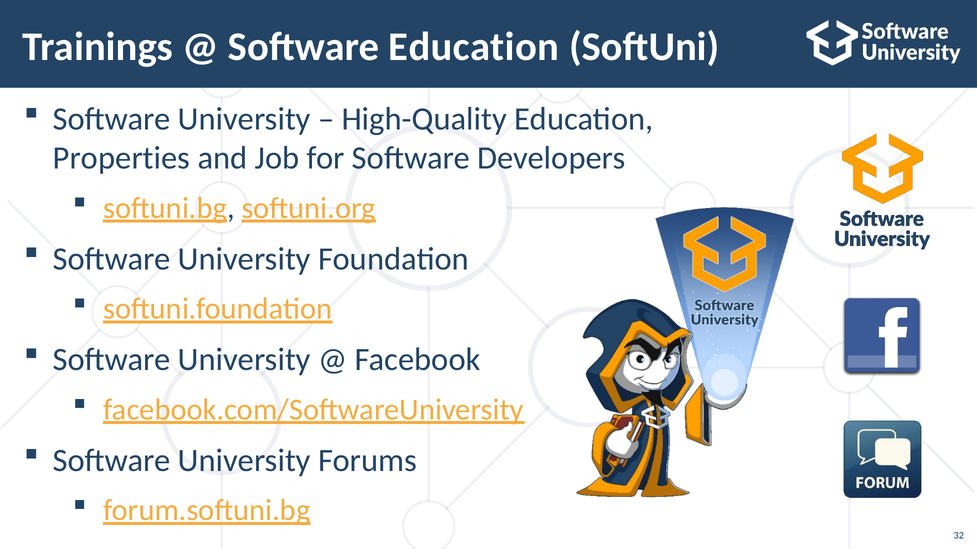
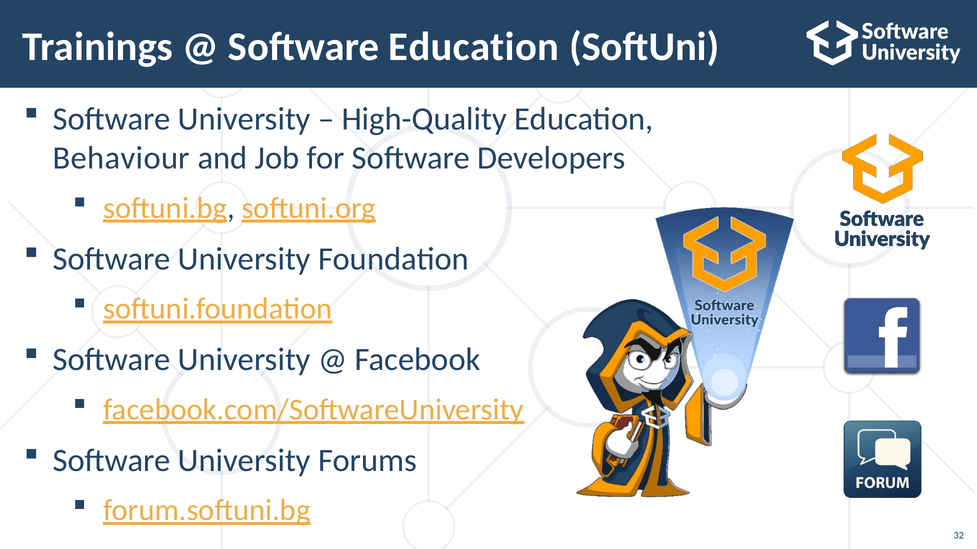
Properties: Properties -> Behaviour (121, 158)
